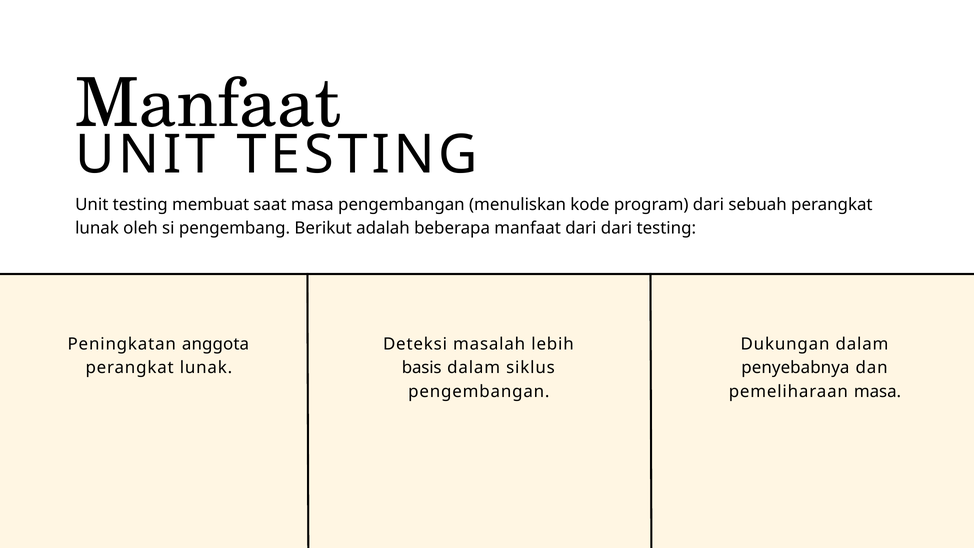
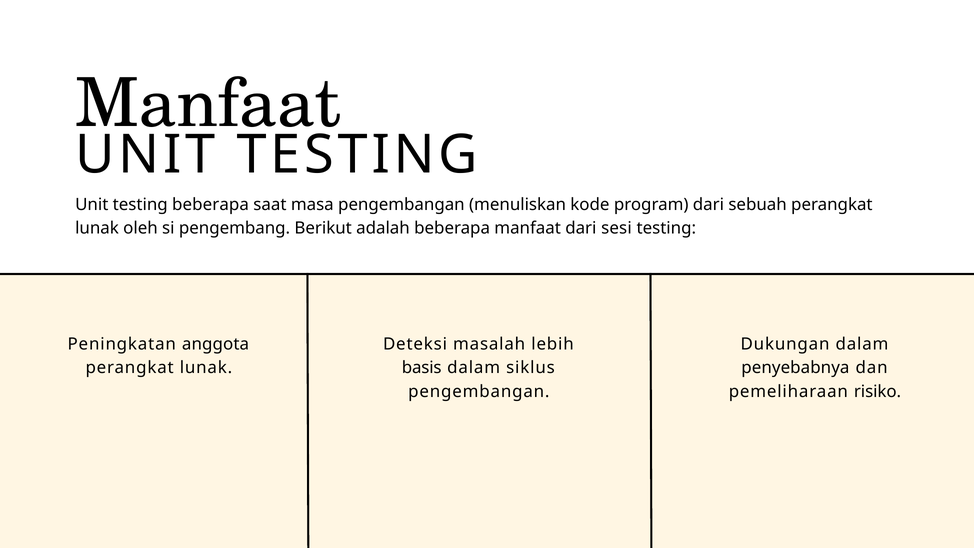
testing membuat: membuat -> beberapa (211, 205)
dari dari: dari -> sesi (616, 228)
pemeliharaan masa: masa -> risiko (878, 391)
